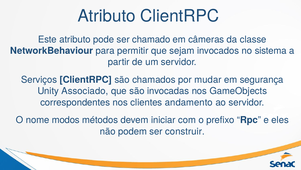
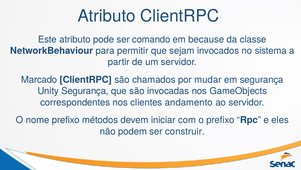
chamado: chamado -> comando (151, 39)
câmeras: câmeras -> because (206, 39)
Serviços: Serviços -> Marcado (39, 79)
Unity Associado: Associado -> Segurança (85, 91)
nome modos: modos -> prefixo (66, 120)
